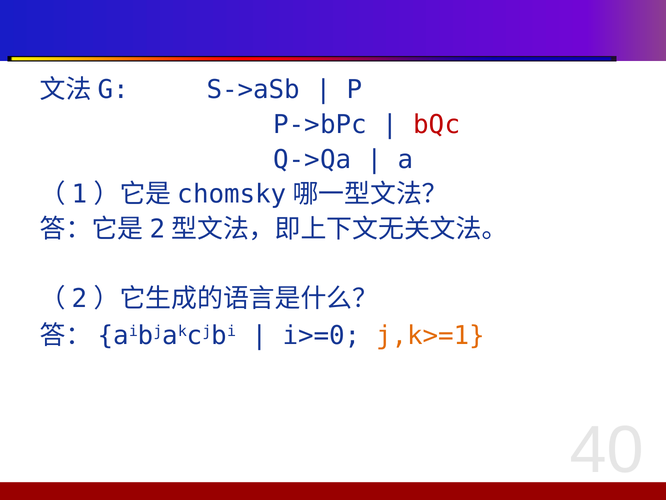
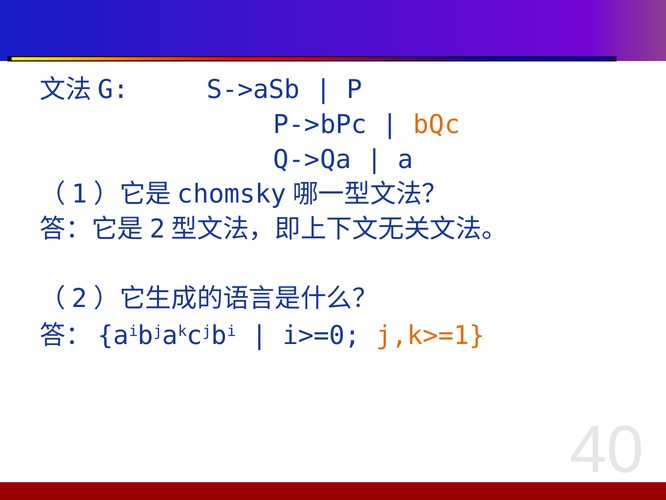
bQc colour: red -> orange (437, 125)
